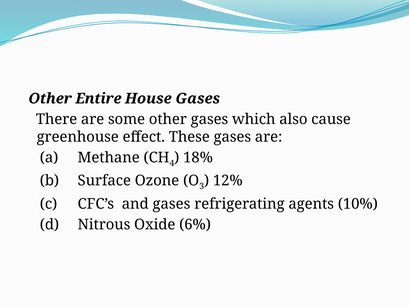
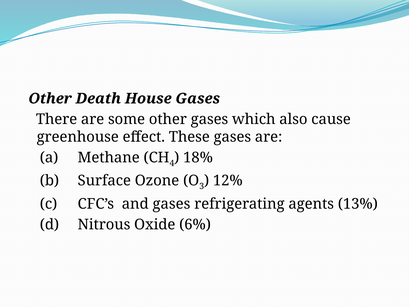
Entire: Entire -> Death (98, 98)
10%: 10% -> 13% (358, 204)
